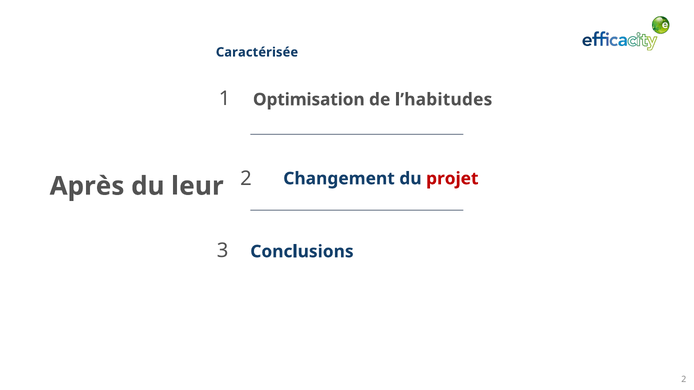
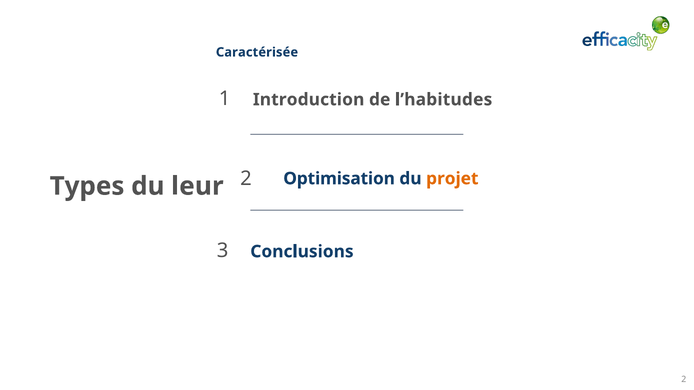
Optimisation: Optimisation -> Introduction (309, 100)
Changement: Changement -> Optimisation (339, 179)
projet colour: red -> orange (452, 179)
Après: Après -> Types (87, 186)
